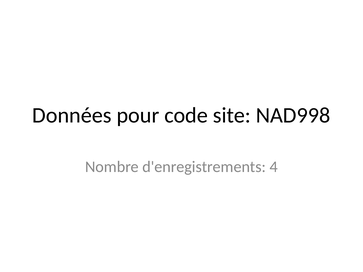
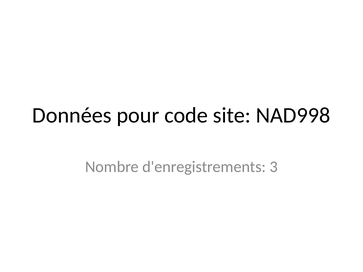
4: 4 -> 3 (274, 167)
